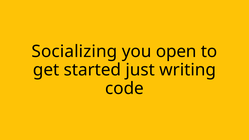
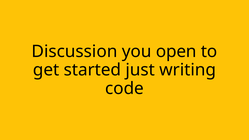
Socializing: Socializing -> Discussion (74, 51)
